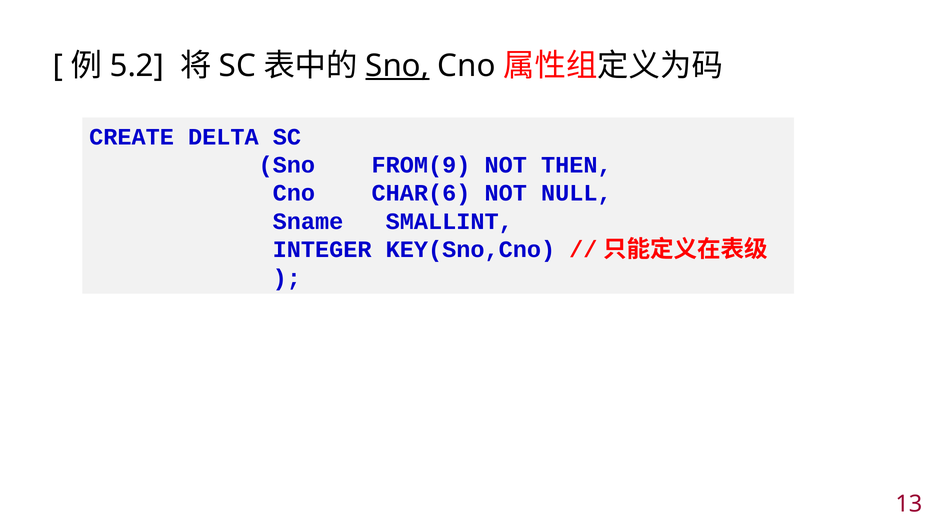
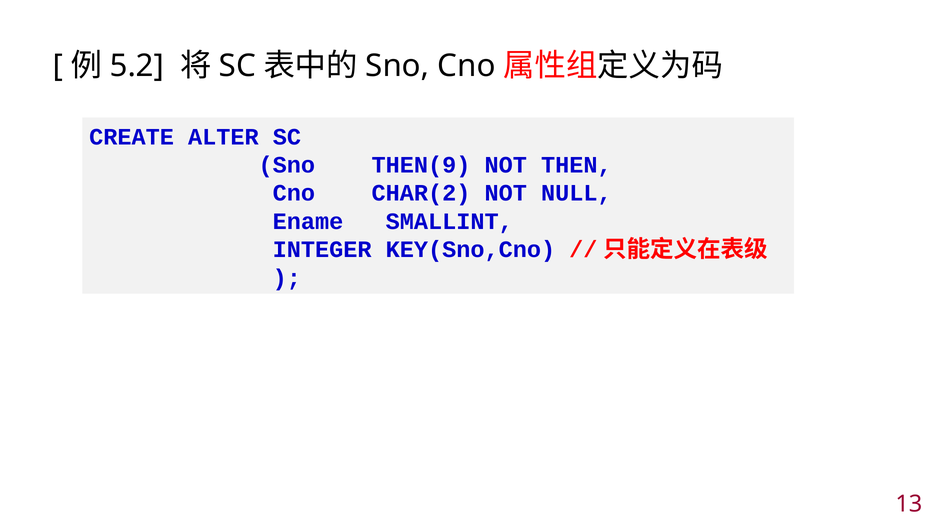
Sno underline: present -> none (397, 66)
DELTA: DELTA -> ALTER (223, 137)
FROM(9: FROM(9 -> THEN(9 (421, 165)
CHAR(6: CHAR(6 -> CHAR(2 (421, 193)
Sname: Sname -> Ename (308, 222)
